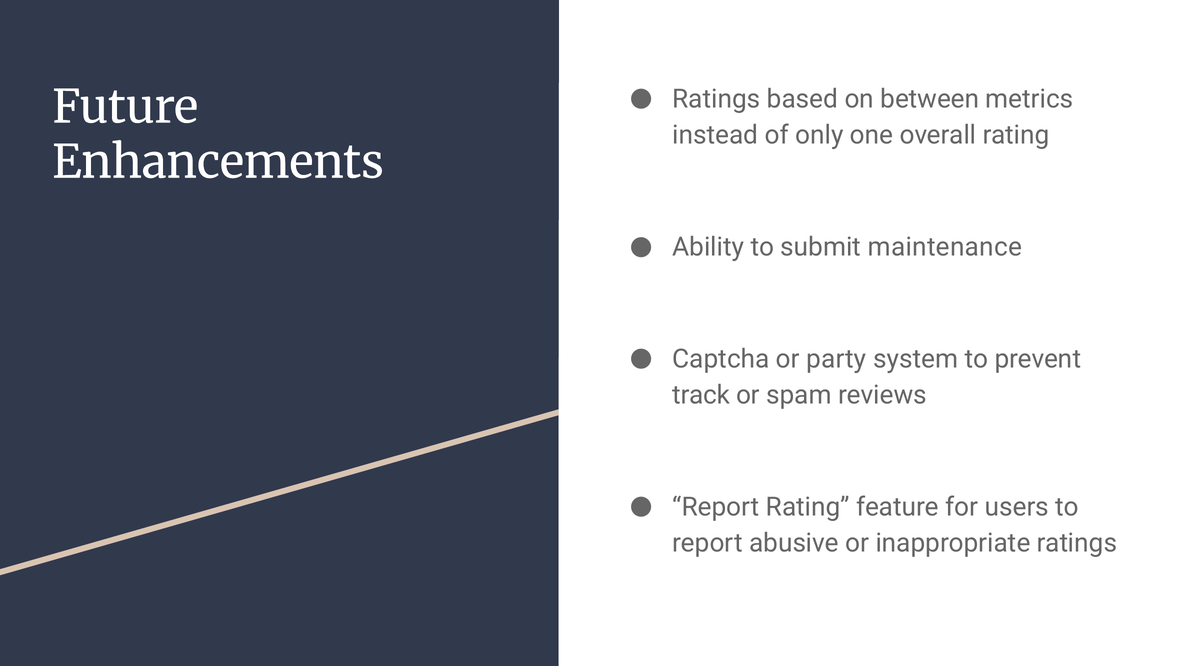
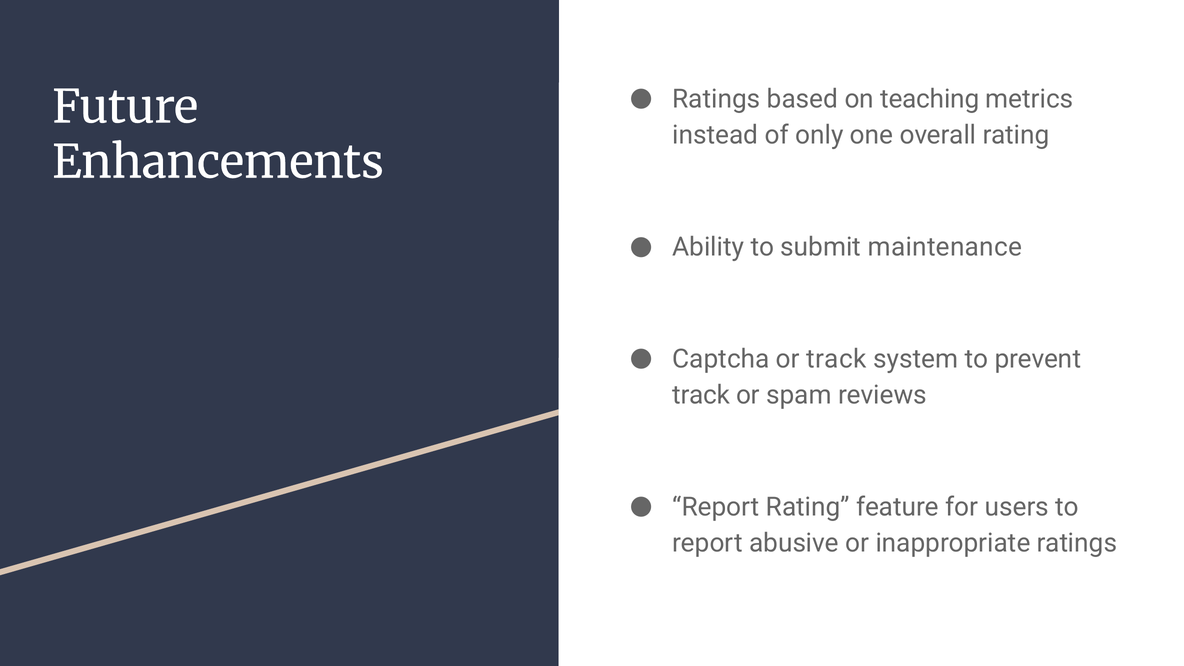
between: between -> teaching (930, 99)
or party: party -> track (836, 359)
